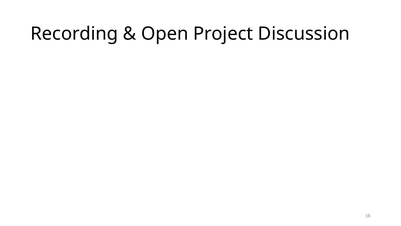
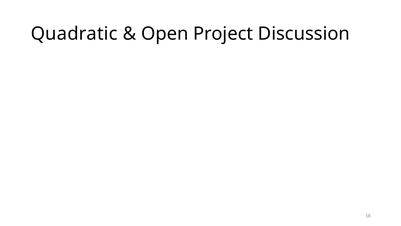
Recording: Recording -> Quadratic (74, 34)
